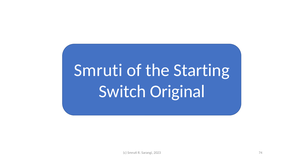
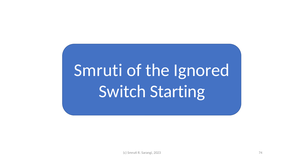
Starting: Starting -> Ignored (202, 70)
Original: Original -> Starting (177, 91)
